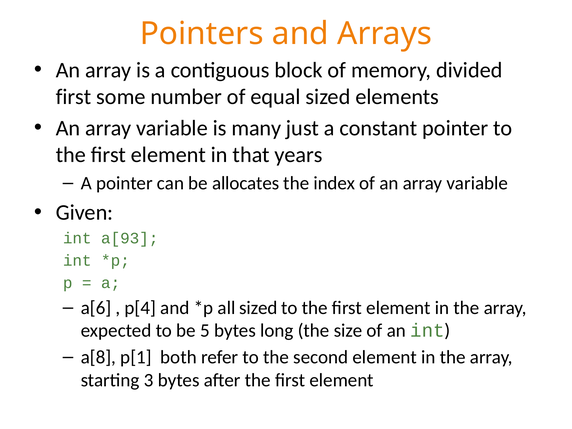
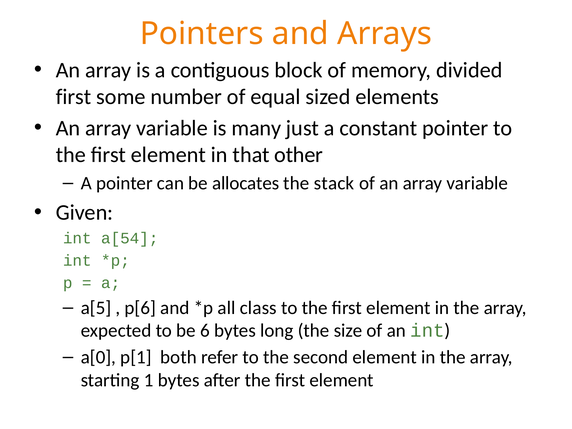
years: years -> other (299, 155)
index: index -> stack (334, 183)
a[93: a[93 -> a[54 (130, 238)
a[6: a[6 -> a[5 (96, 308)
p[4: p[4 -> p[6 (140, 308)
all sized: sized -> class (258, 308)
5: 5 -> 6 (205, 331)
a[8: a[8 -> a[0 (98, 357)
3: 3 -> 1 (149, 380)
